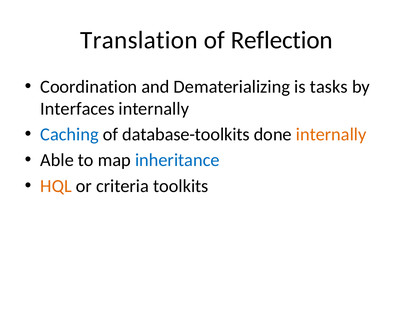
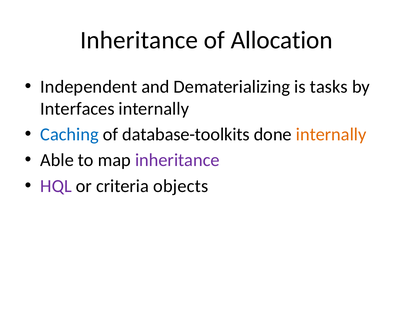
Translation: Translation -> Inheritance (139, 40)
Reflection: Reflection -> Allocation (282, 40)
Coordination: Coordination -> Independent (89, 87)
inheritance colour: blue -> purple (177, 160)
HQL colour: orange -> purple (56, 186)
toolkits: toolkits -> objects (181, 186)
